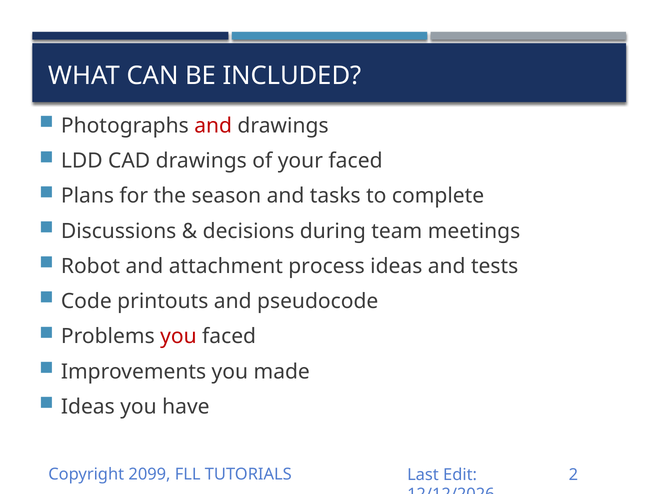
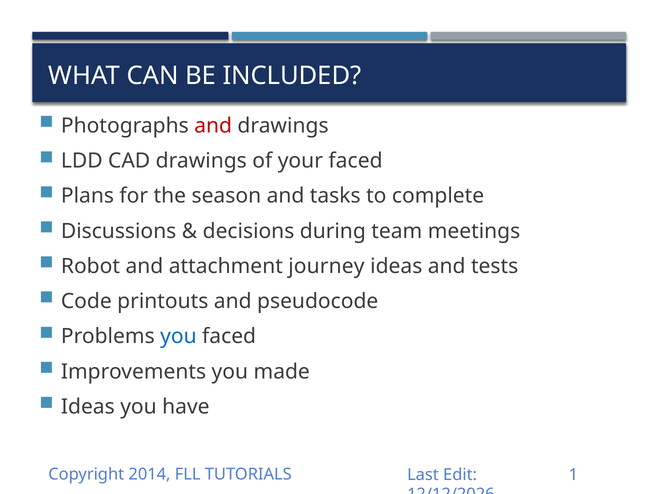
process: process -> journey (326, 266)
you colour: red -> blue (178, 337)
2099: 2099 -> 2014 (150, 475)
2: 2 -> 1 (573, 475)
